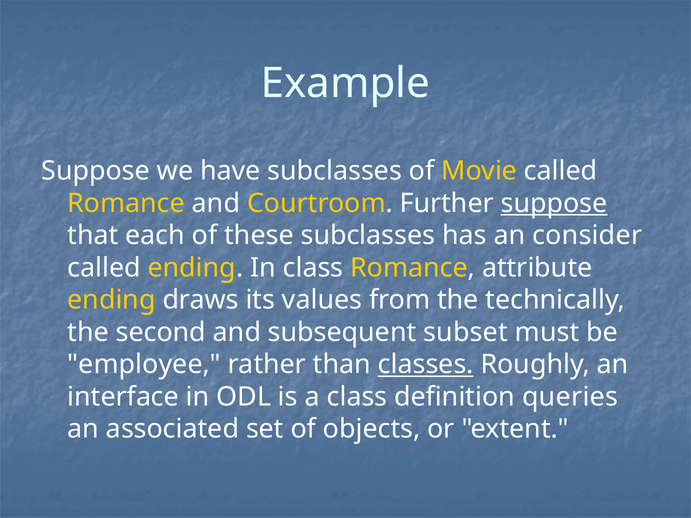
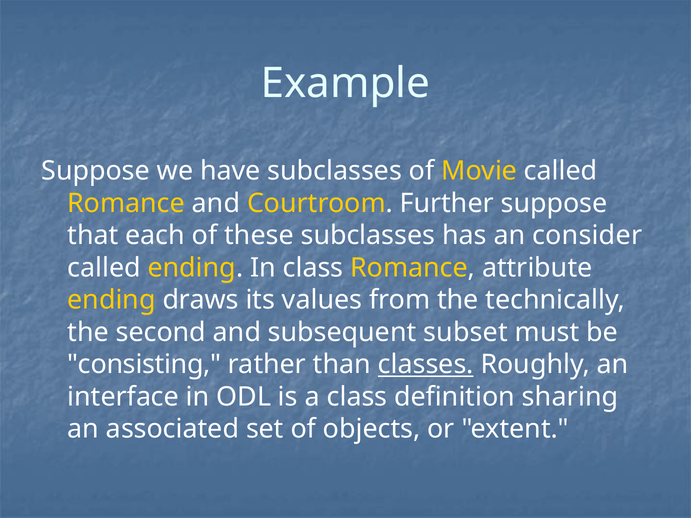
suppose underline: present -> none (554, 203)
employee: employee -> consisting (144, 365)
queries: queries -> sharing (570, 397)
